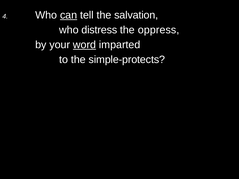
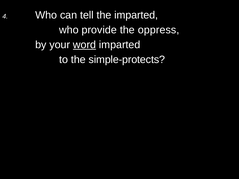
can underline: present -> none (69, 15)
the salvation: salvation -> imparted (136, 15)
distress: distress -> provide (99, 30)
